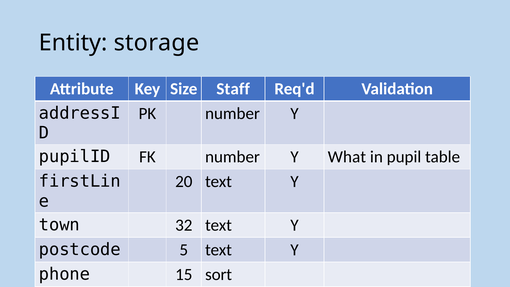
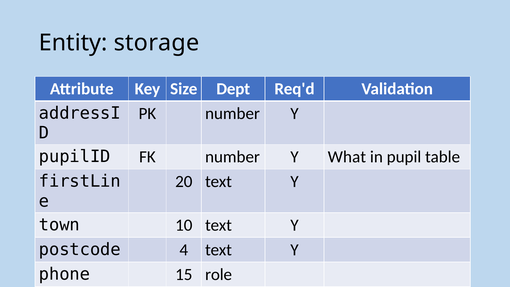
Staff: Staff -> Dept (233, 89)
32: 32 -> 10 (184, 225)
5: 5 -> 4 (184, 250)
sort: sort -> role (219, 274)
